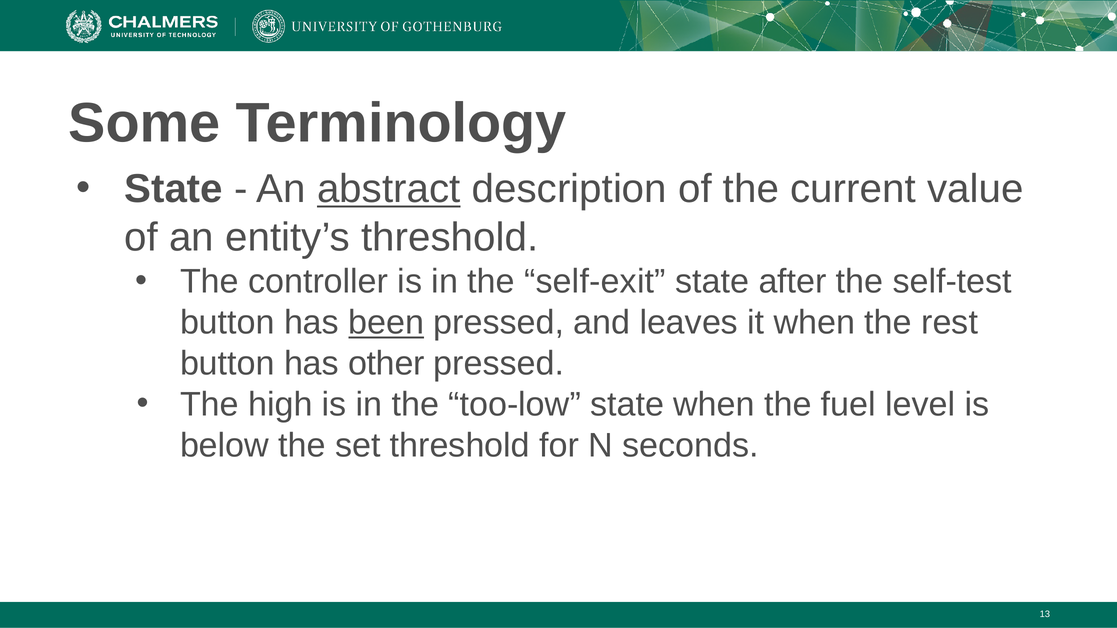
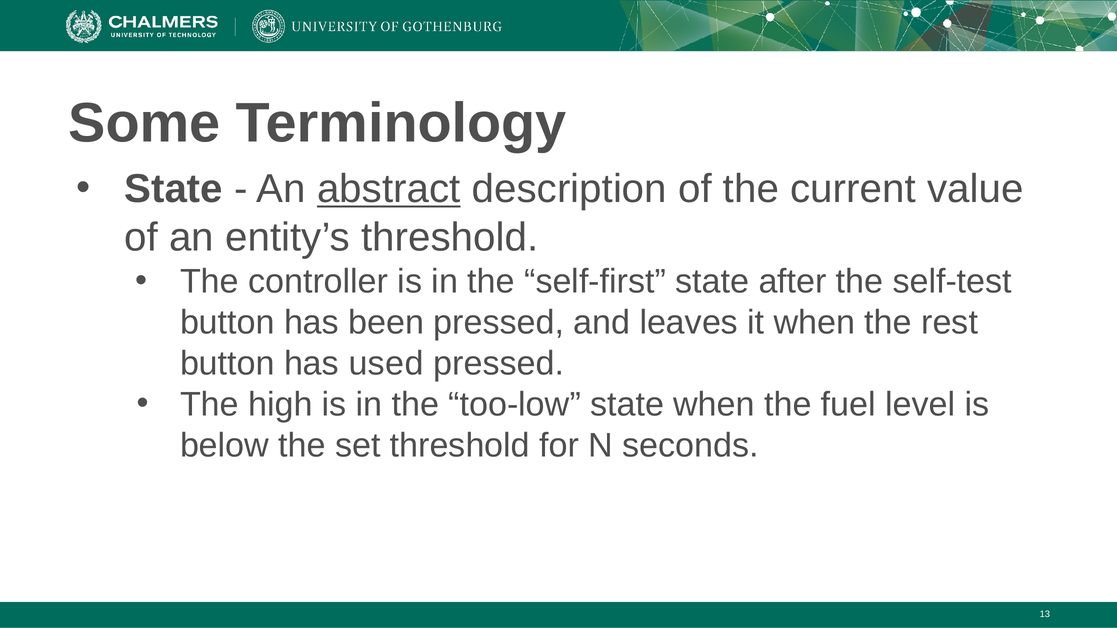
self-exit: self-exit -> self-first (595, 282)
been underline: present -> none (386, 323)
other: other -> used (386, 364)
